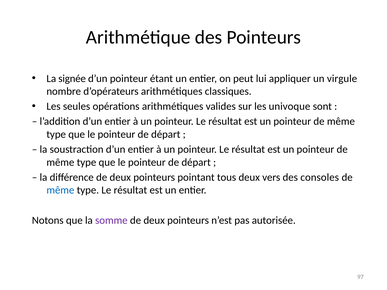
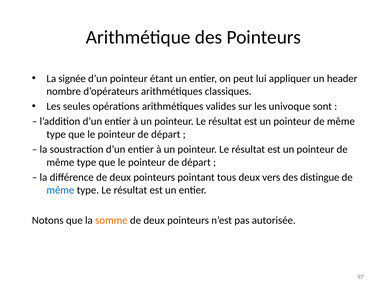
virgule: virgule -> header (342, 79)
consoles: consoles -> distingue (320, 177)
somme colour: purple -> orange (111, 220)
